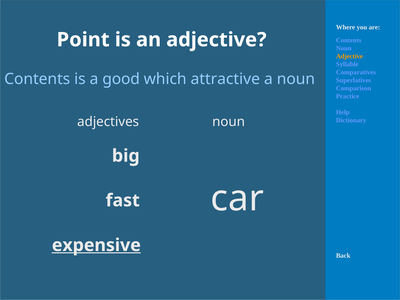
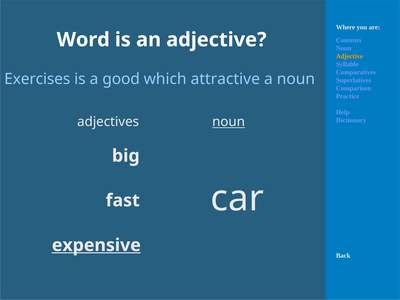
Point: Point -> Word (83, 40)
Contents: Contents -> Exercises (37, 79)
noun underline: none -> present (229, 122)
